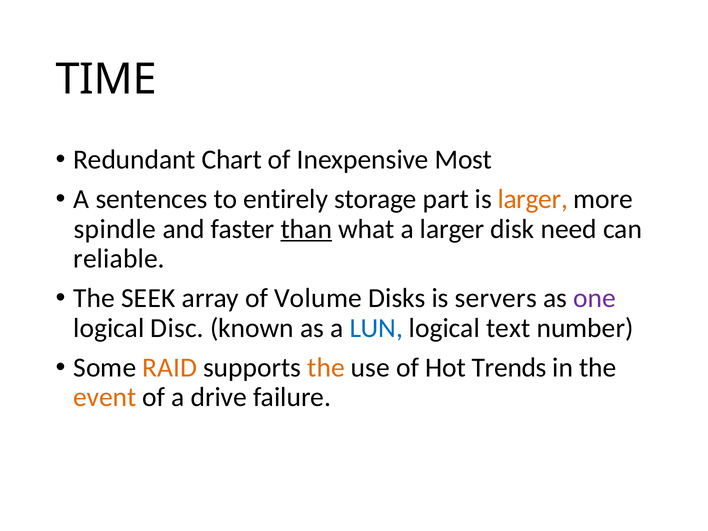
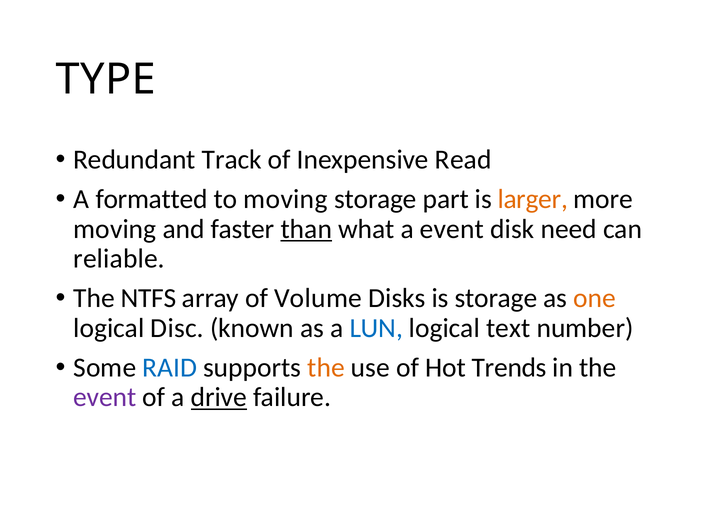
TIME: TIME -> TYPE (106, 79)
Chart: Chart -> Track (232, 160)
Most: Most -> Read (463, 160)
sentences: sentences -> formatted (152, 199)
to entirely: entirely -> moving (285, 199)
spindle: spindle -> moving (115, 229)
a larger: larger -> event (452, 229)
SEEK: SEEK -> NTFS (149, 298)
is servers: servers -> storage (496, 298)
one colour: purple -> orange (595, 298)
RAID colour: orange -> blue (170, 368)
event colour: orange -> purple (105, 397)
drive underline: none -> present (219, 397)
